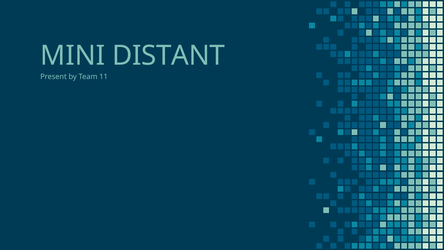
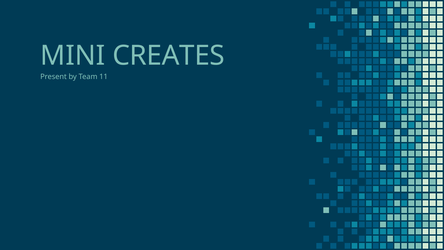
DISTANT: DISTANT -> CREATES (169, 56)
